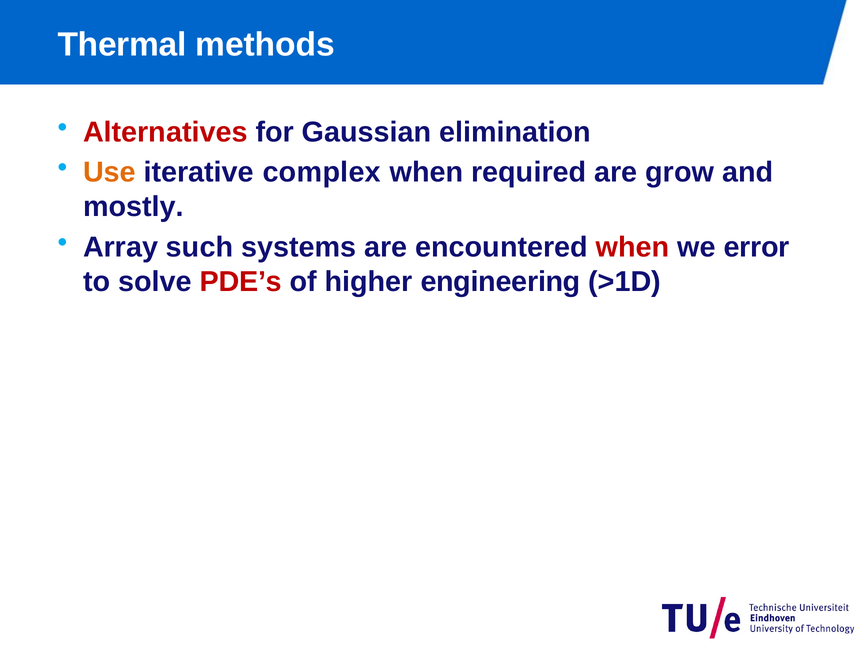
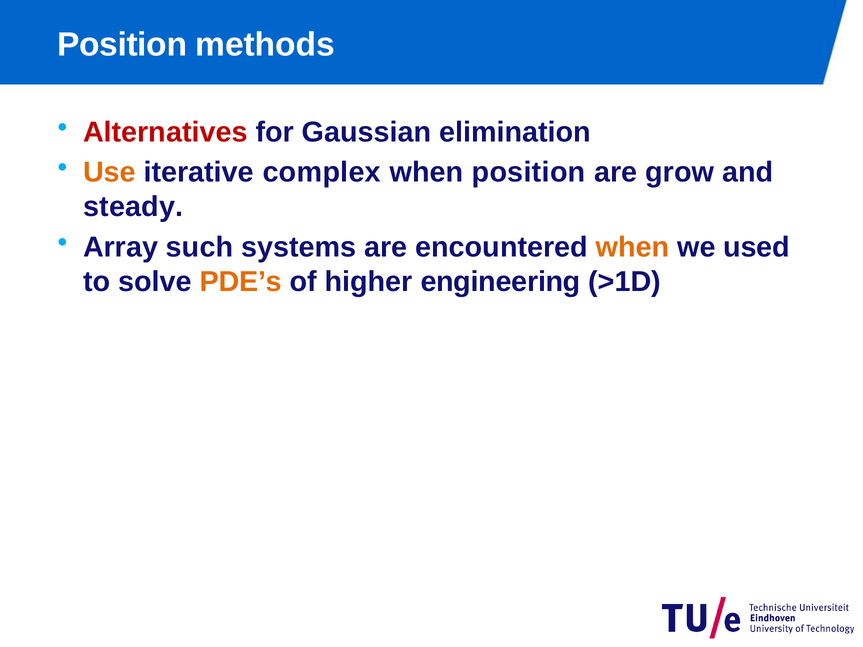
Thermal: Thermal -> Position (122, 45)
when required: required -> position (529, 173)
mostly: mostly -> steady (133, 207)
when colour: red -> orange (633, 247)
error: error -> used (757, 247)
PDE’s colour: red -> orange (241, 282)
